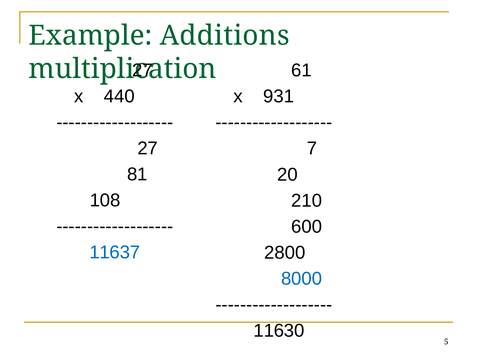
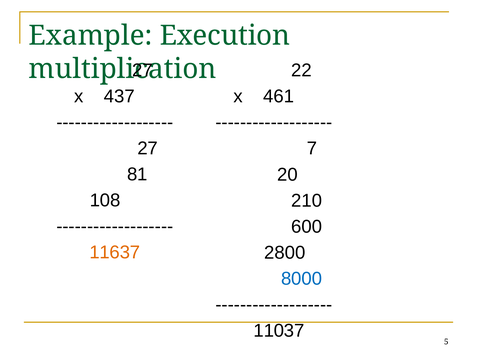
Additions: Additions -> Execution (225, 36)
61: 61 -> 22 (302, 70)
440: 440 -> 437 (119, 96)
931: 931 -> 461 (279, 96)
11637 colour: blue -> orange (115, 252)
11630: 11630 -> 11037 (279, 330)
